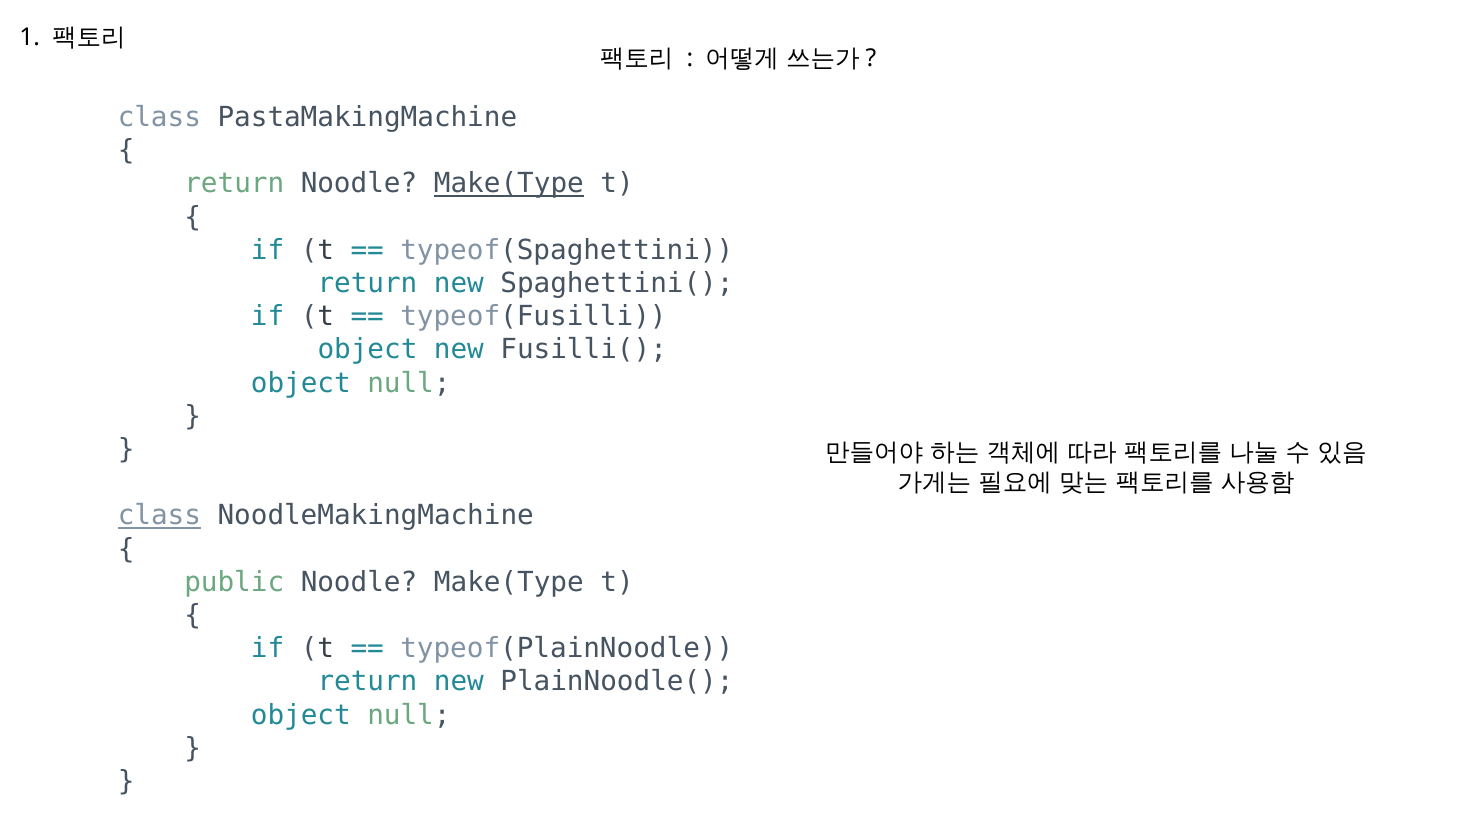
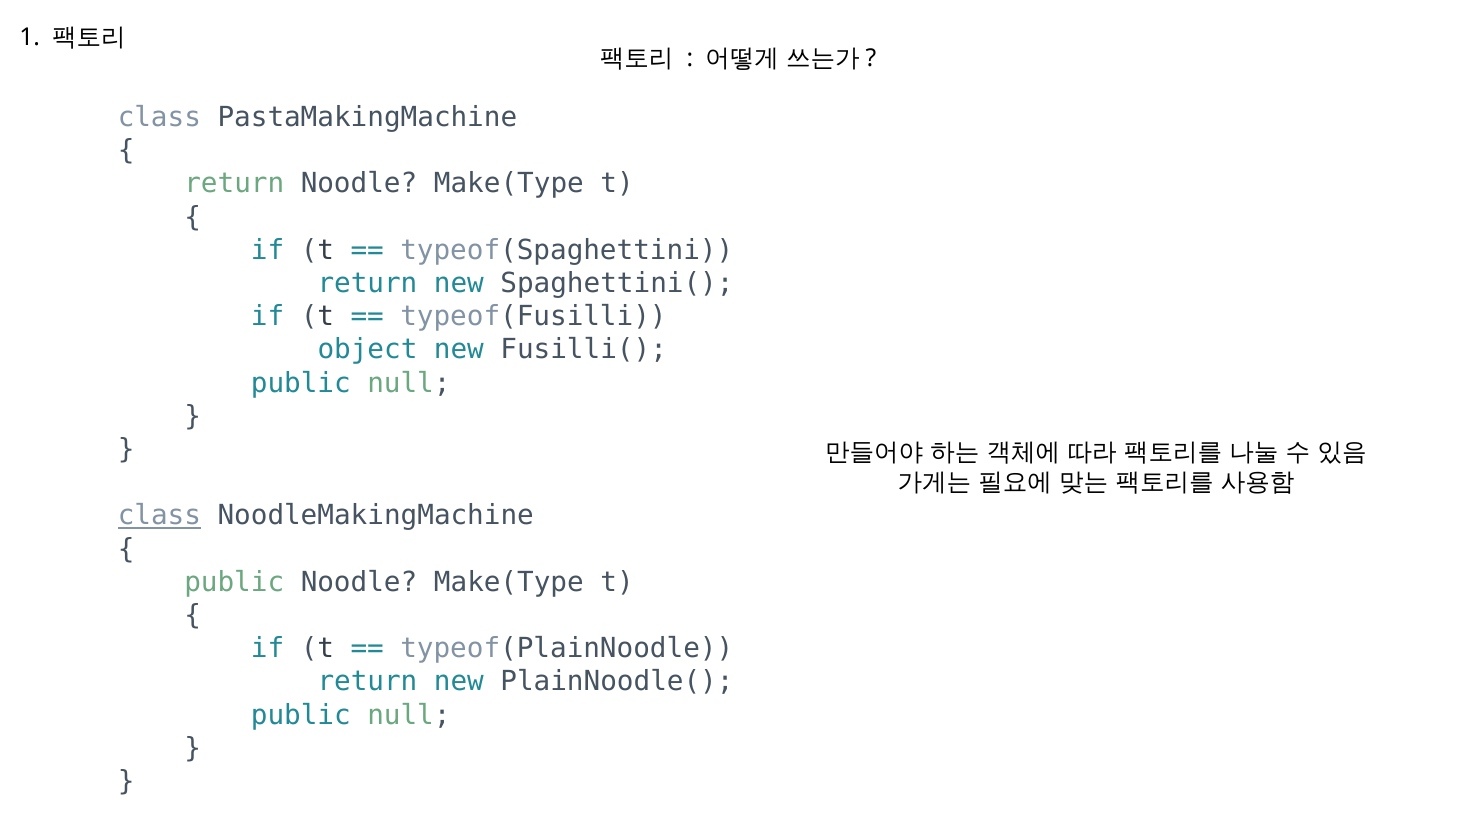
Make(Type underline: present -> none (509, 184)
object: object -> public (301, 383)
object: object -> public (301, 715)
